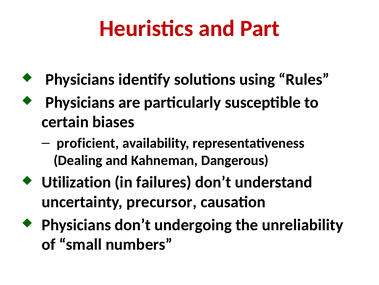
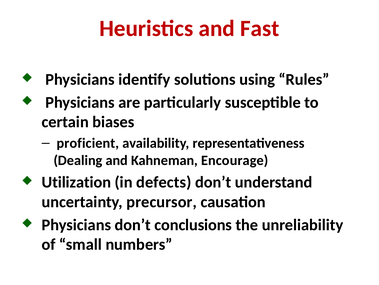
Part: Part -> Fast (260, 28)
Dangerous: Dangerous -> Encourage (235, 160)
failures: failures -> defects (164, 182)
undergoing: undergoing -> conclusions (193, 224)
